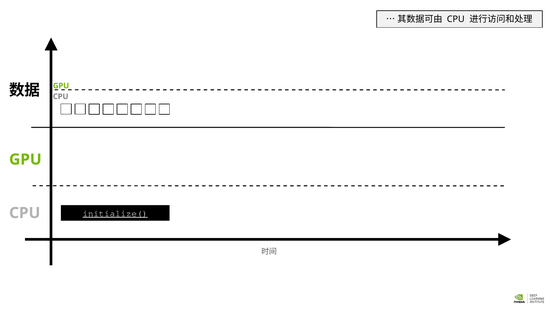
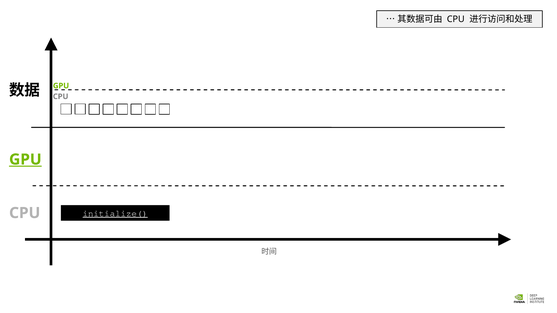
GPU underline: none -> present (25, 160)
